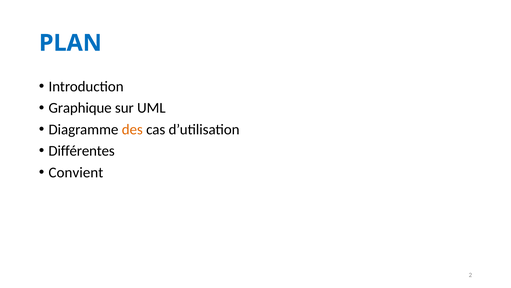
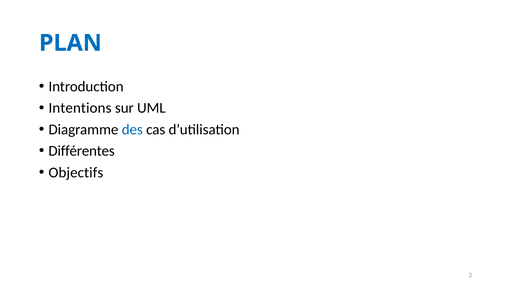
Graphique: Graphique -> Intentions (80, 108)
des colour: orange -> blue (132, 129)
Convient: Convient -> Objectifs (76, 172)
